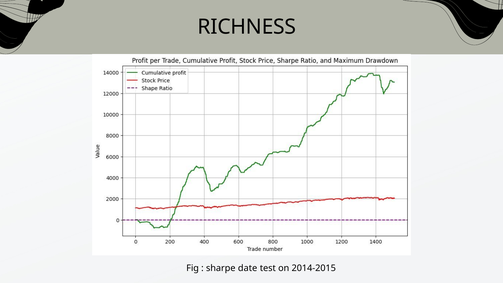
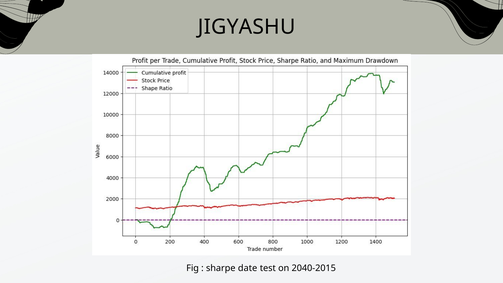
RICHNESS: RICHNESS -> JIGYASHU (247, 27)
2014-2015: 2014-2015 -> 2040-2015 (314, 268)
